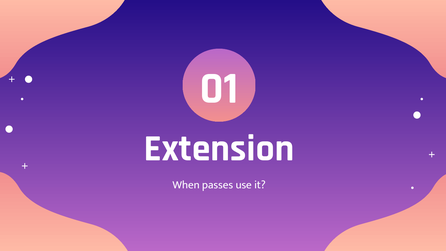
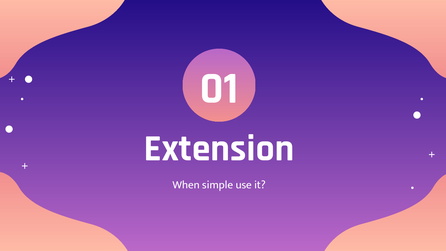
passes: passes -> simple (218, 185)
